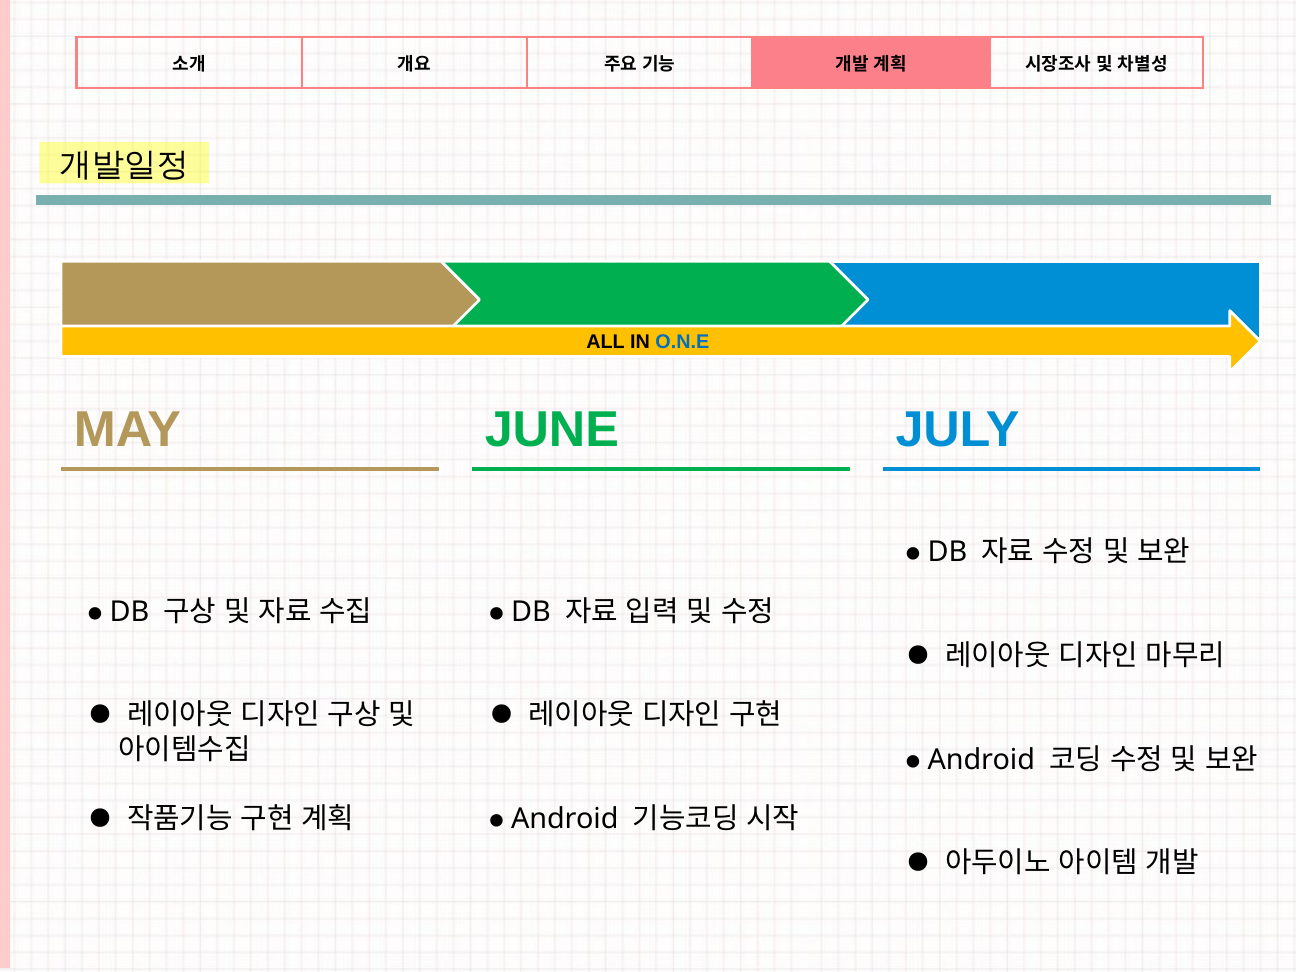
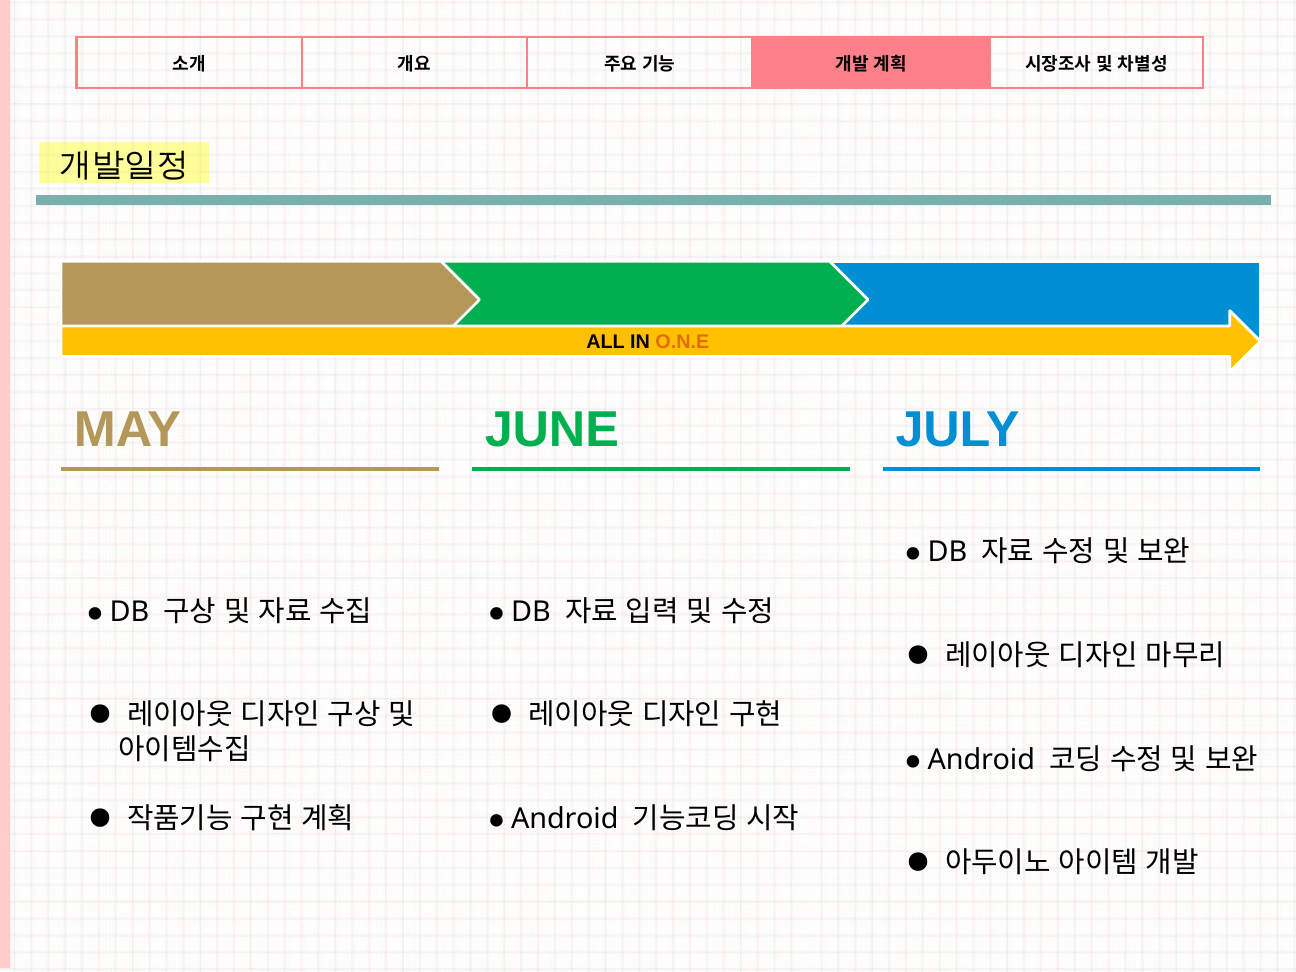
O.N.E colour: blue -> orange (682, 342)
